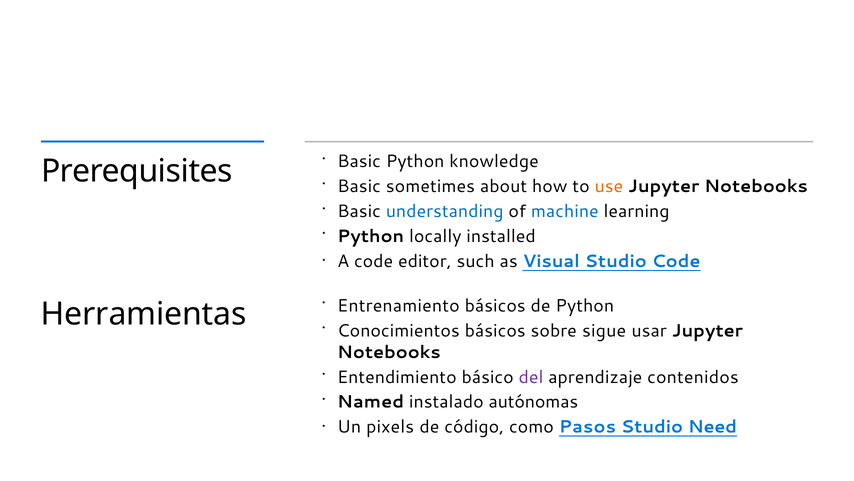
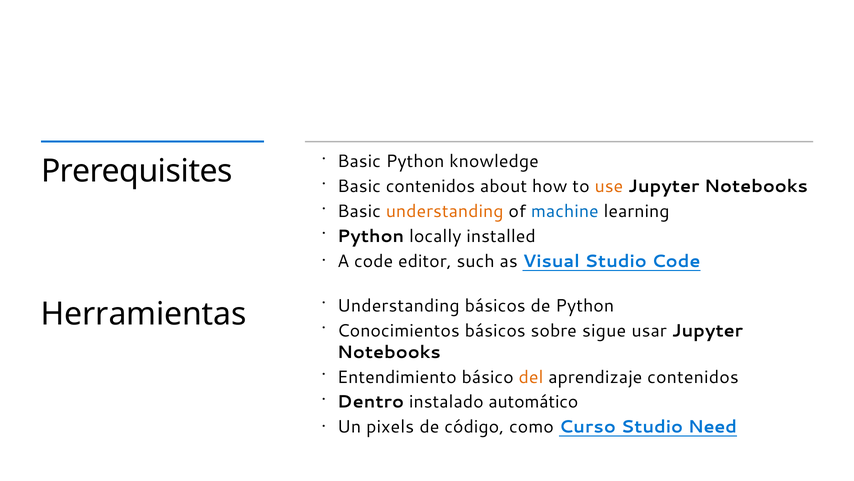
Basic sometimes: sometimes -> contenidos (430, 186)
understanding colour: blue -> orange (445, 211)
Entrenamiento: Entrenamiento -> Understanding (398, 305)
del colour: purple -> orange (531, 377)
Named: Named -> Dentro (371, 402)
autónomas: autónomas -> automático (533, 402)
Pasos: Pasos -> Curso (587, 426)
